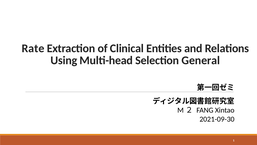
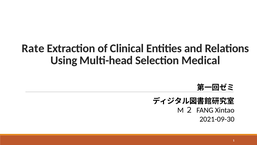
General: General -> Medical (201, 60)
